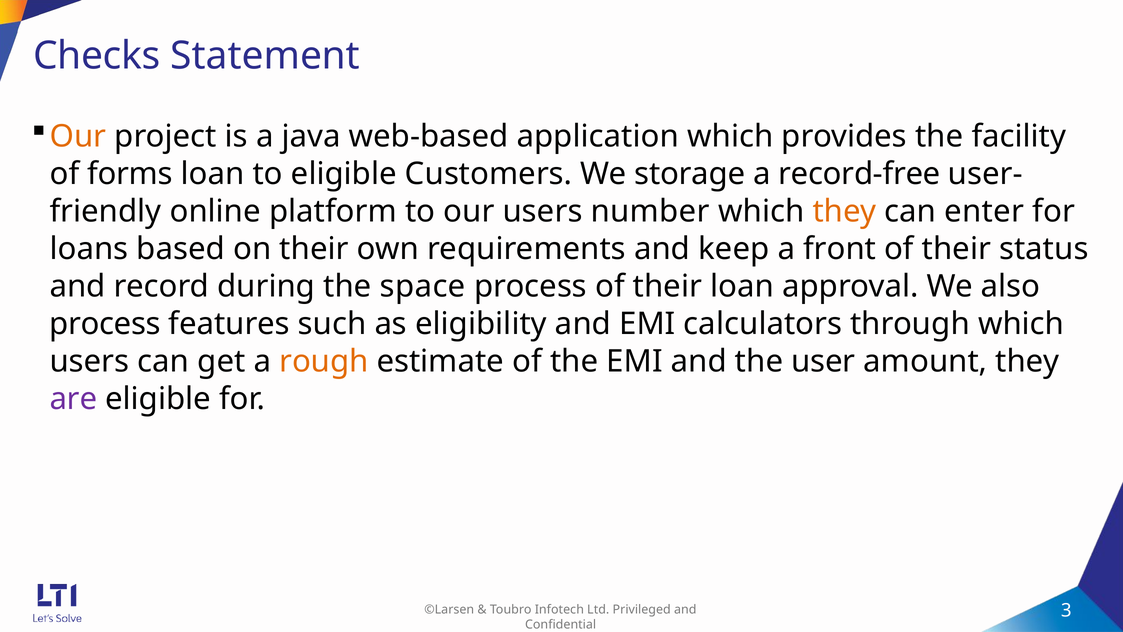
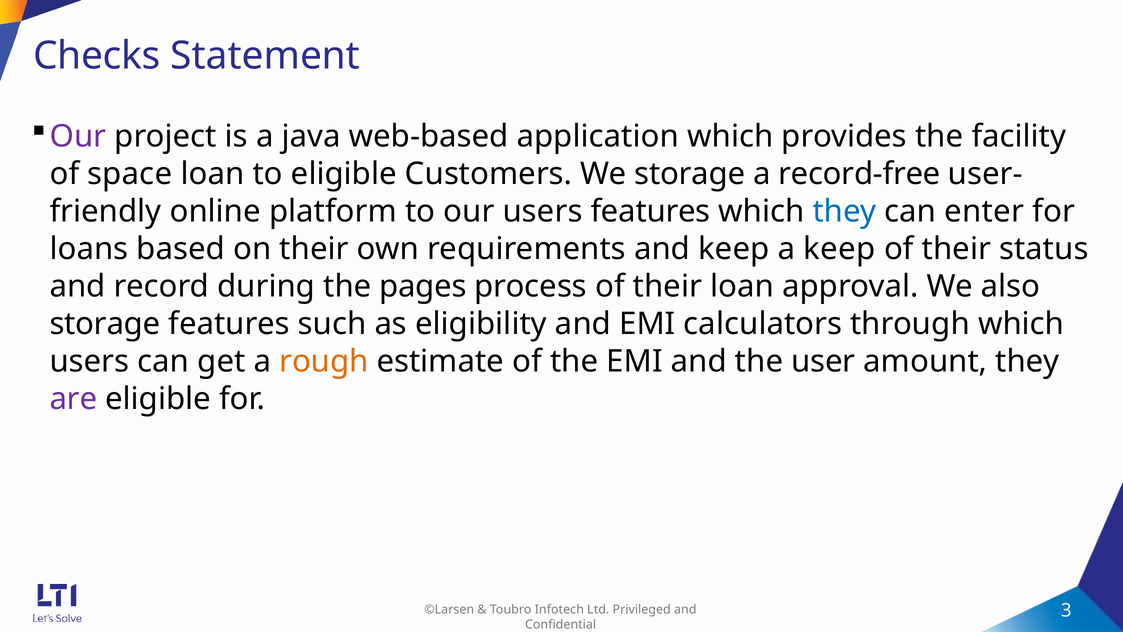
Our colour: orange -> purple (78, 136)
forms: forms -> space (130, 174)
users number: number -> features (650, 211)
they colour: orange -> blue (845, 211)
a front: front -> keep (839, 249)
space: space -> pages (423, 286)
process: process -> storage (105, 324)
